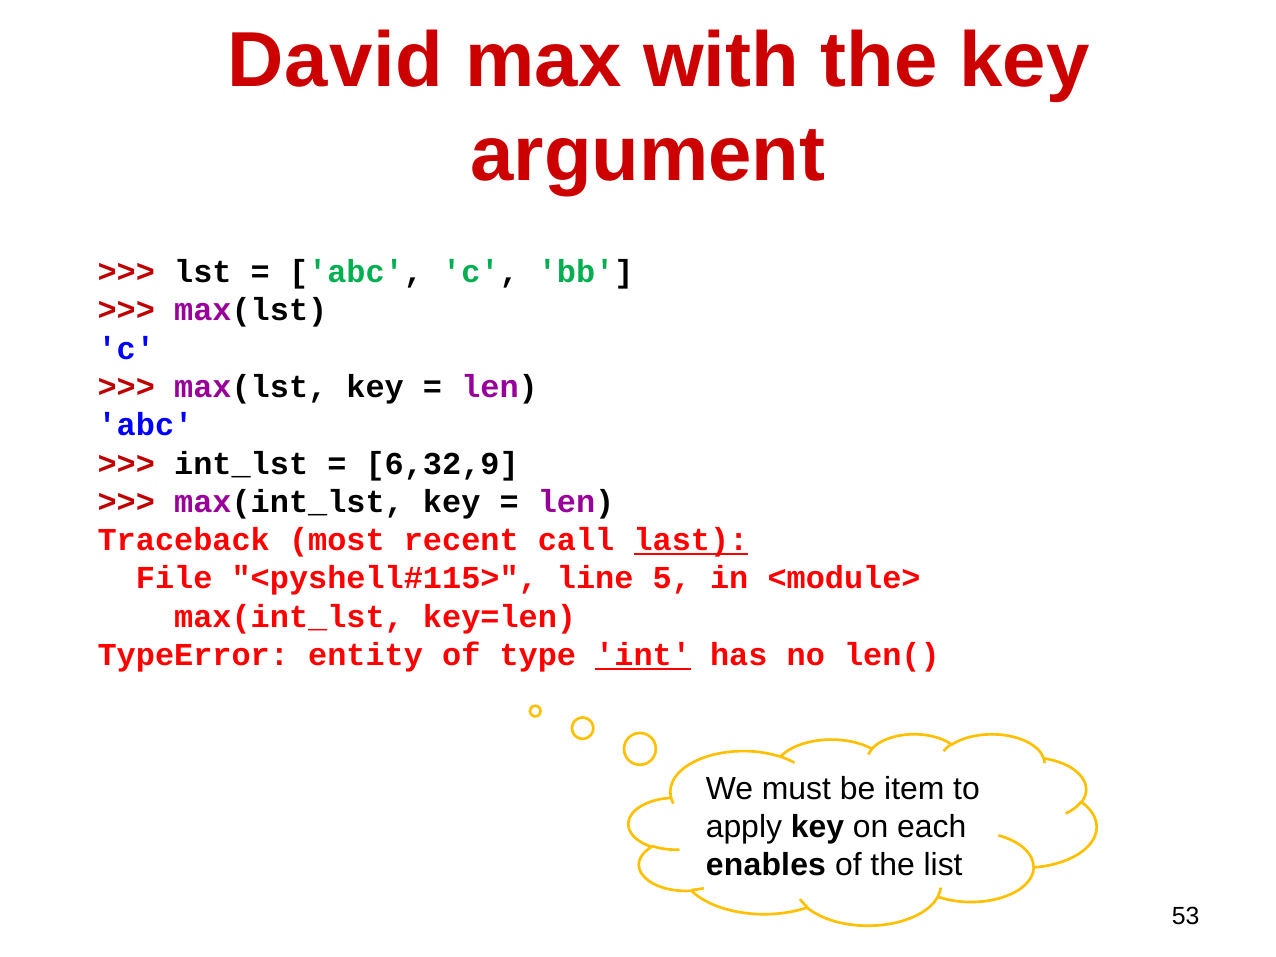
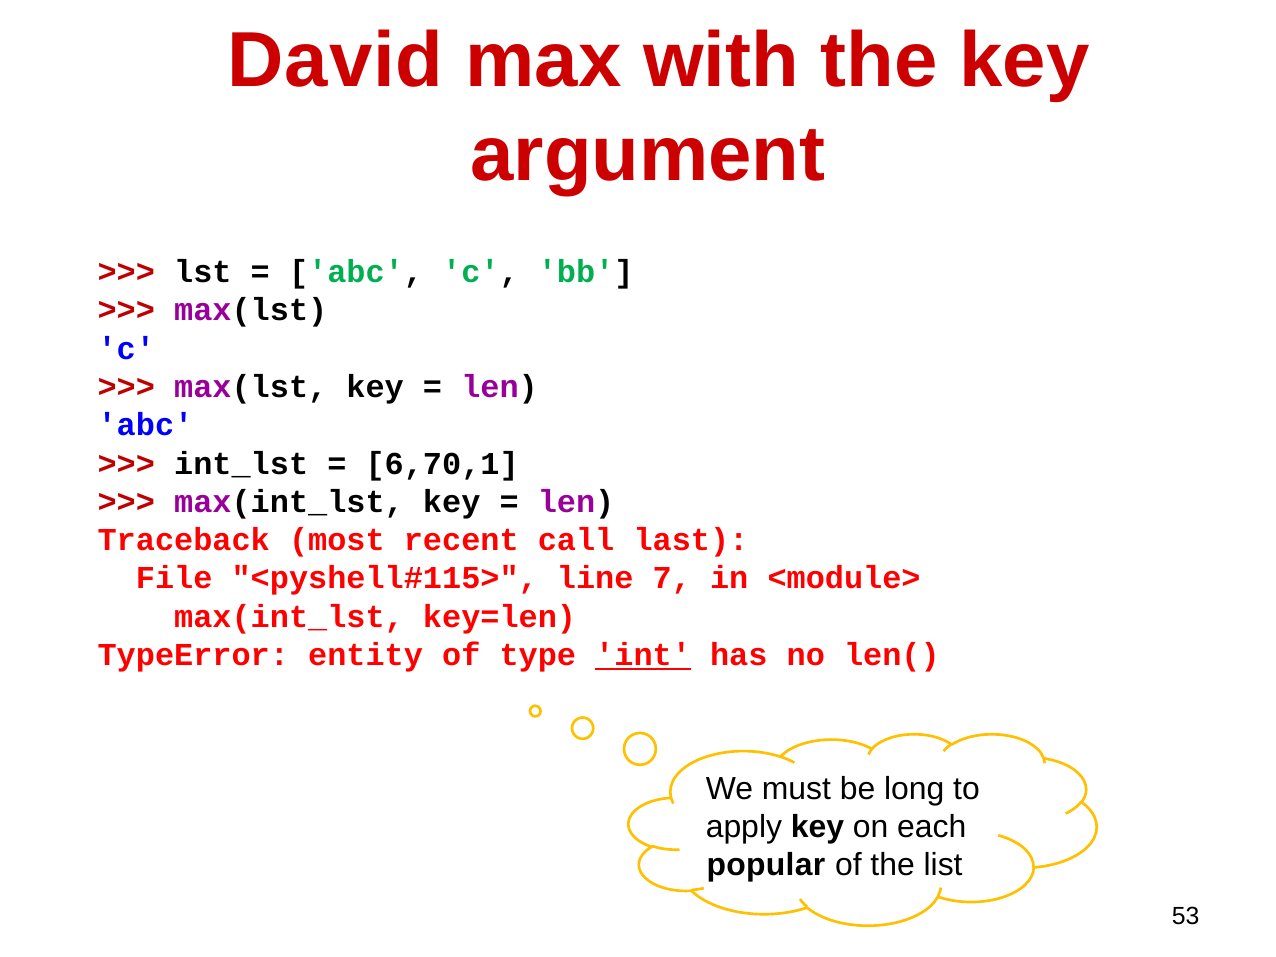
6,32,9: 6,32,9 -> 6,70,1 (442, 464)
last underline: present -> none (691, 540)
5: 5 -> 7 (672, 578)
item: item -> long (914, 789)
enables: enables -> popular (766, 865)
